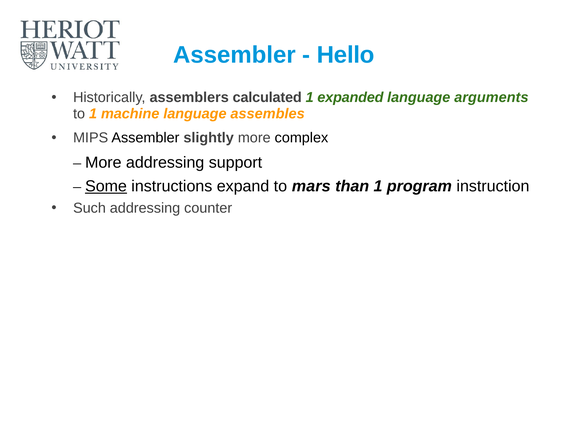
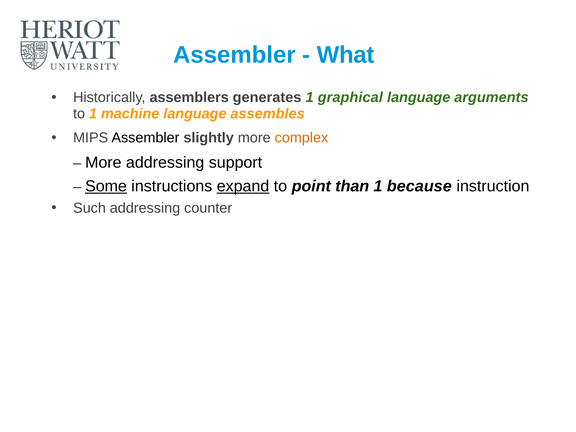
Hello: Hello -> What (346, 55)
calculated: calculated -> generates (267, 98)
expanded: expanded -> graphical (350, 98)
complex colour: black -> orange (301, 138)
expand underline: none -> present (243, 186)
mars: mars -> point (311, 186)
program: program -> because (419, 186)
